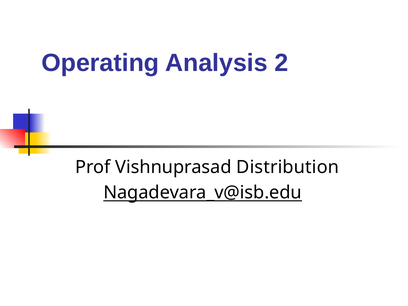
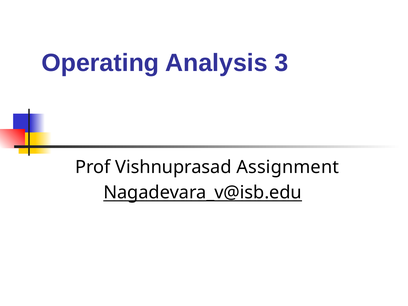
2: 2 -> 3 (282, 63)
Distribution: Distribution -> Assignment (288, 167)
